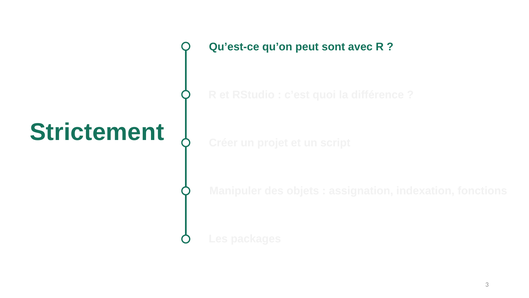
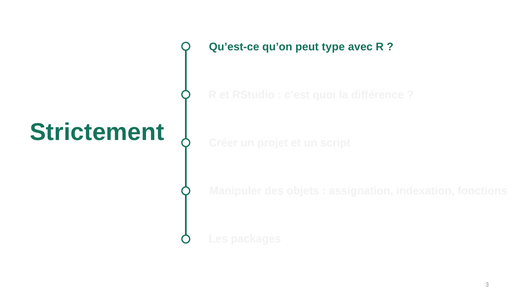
sont: sont -> type (333, 47)
